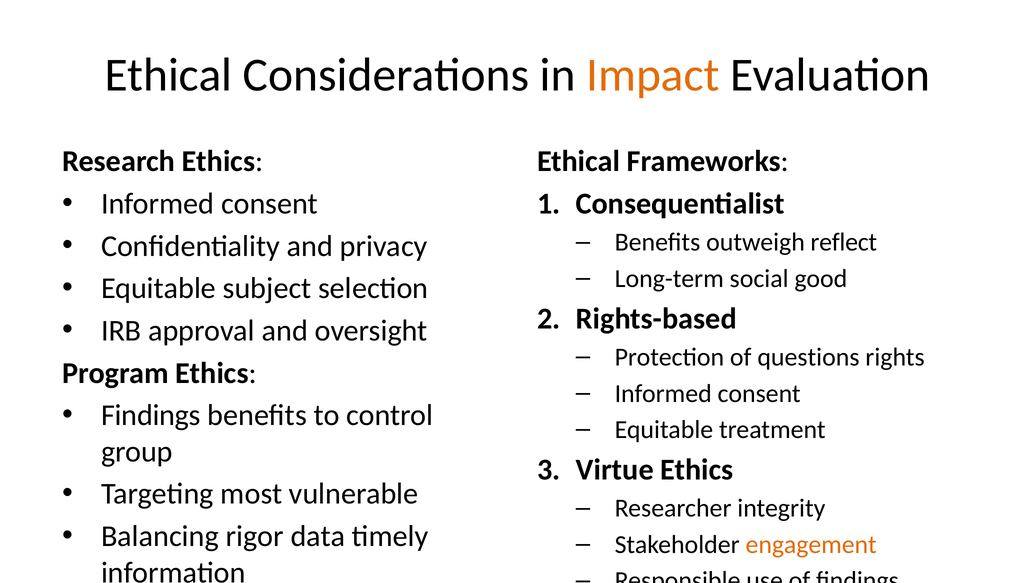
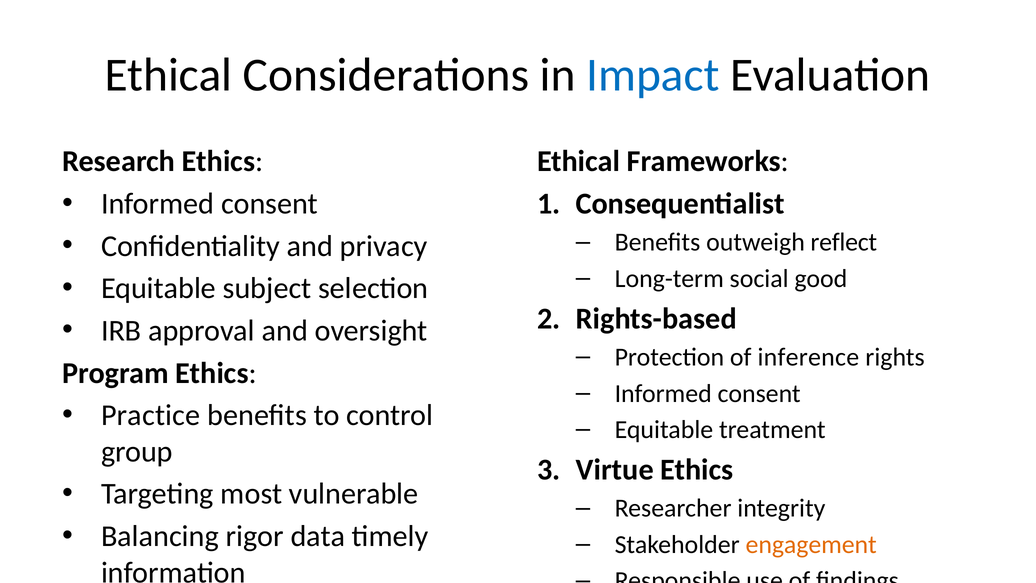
Impact colour: orange -> blue (653, 75)
questions: questions -> inference (808, 357)
Findings: Findings -> Practice (151, 415)
